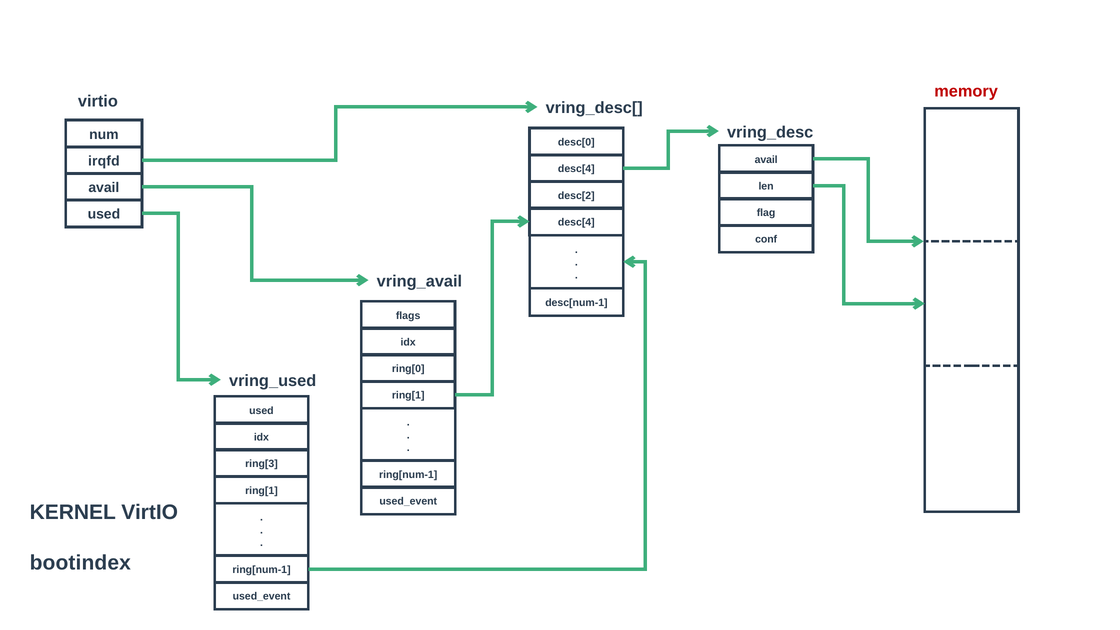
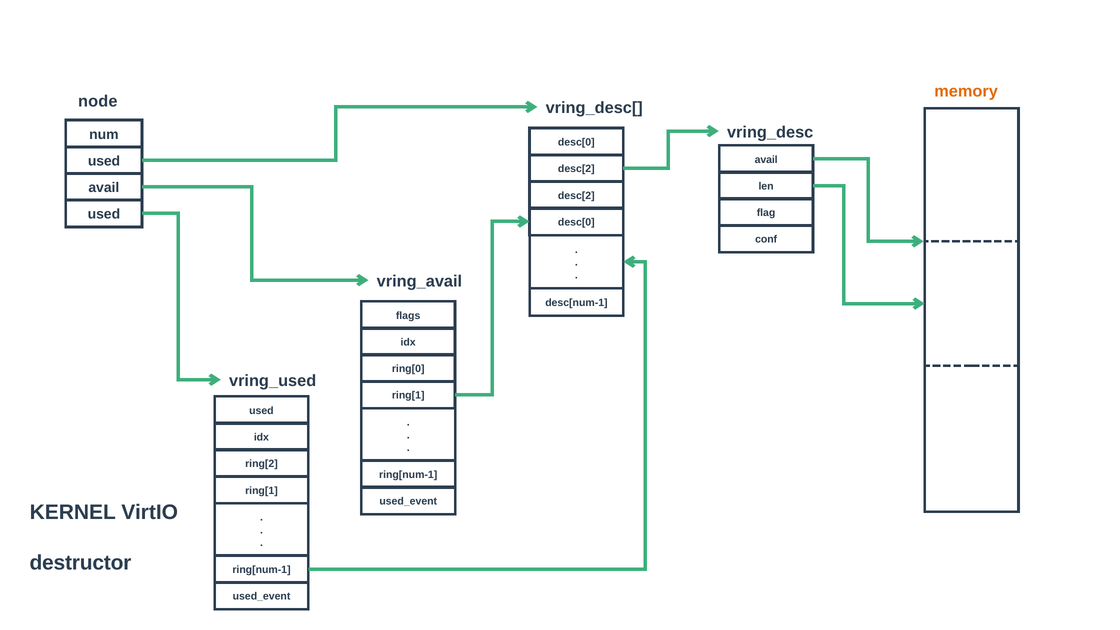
memory colour: red -> orange (966, 92)
virtio: virtio -> node (98, 101)
irqfd: irqfd -> used (104, 161)
desc[4: desc[4 -> desc[2 (576, 169)
desc[4: desc[4 -> desc[0 (576, 222)
ring[3: ring[3 -> ring[2 (261, 464)
bootindex: bootindex -> destructor (80, 563)
